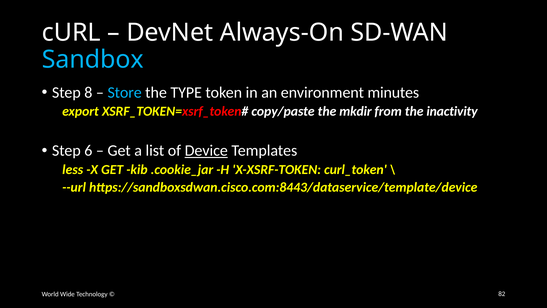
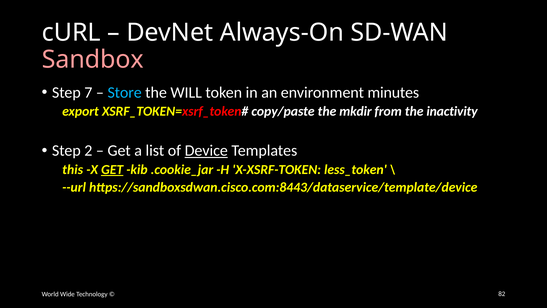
Sandbox colour: light blue -> pink (93, 59)
8: 8 -> 7 (88, 92)
TYPE: TYPE -> WILL (186, 92)
6: 6 -> 2 (88, 151)
less: less -> this (73, 169)
GET underline: none -> present (112, 169)
curl_token: curl_token -> less_token (355, 169)
